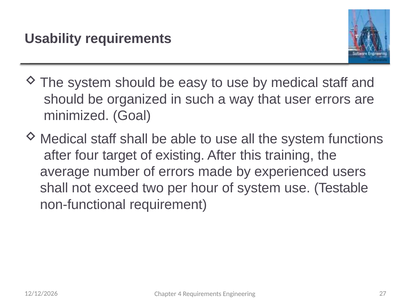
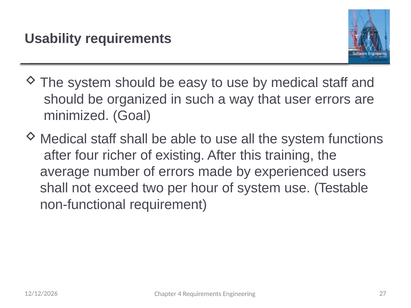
target: target -> richer (120, 155)
